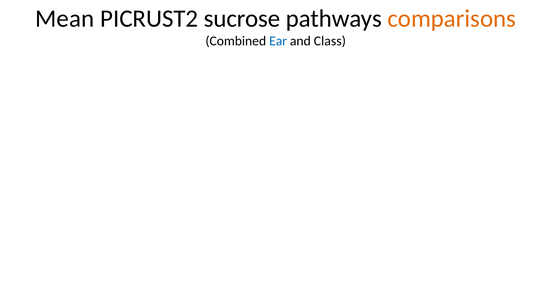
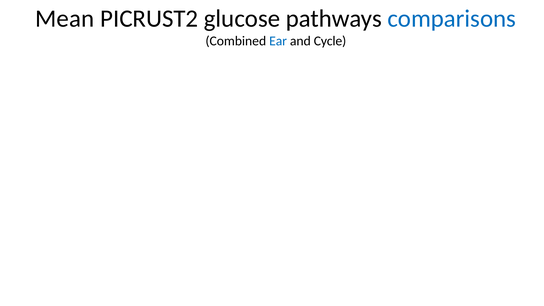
sucrose: sucrose -> glucose (242, 19)
comparisons colour: orange -> blue (452, 19)
Class: Class -> Cycle (330, 41)
